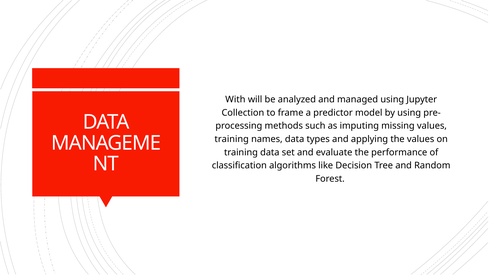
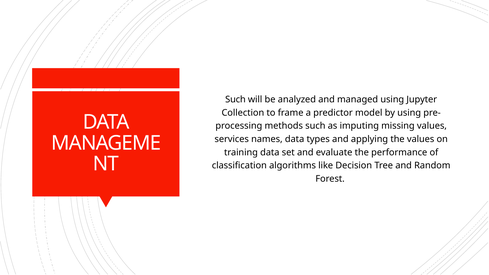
With: With -> Such (235, 100)
training: training -> services (232, 139)
